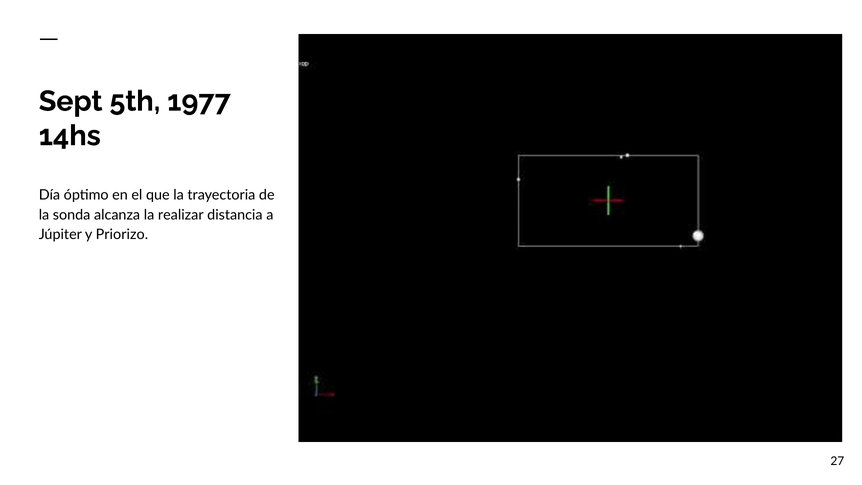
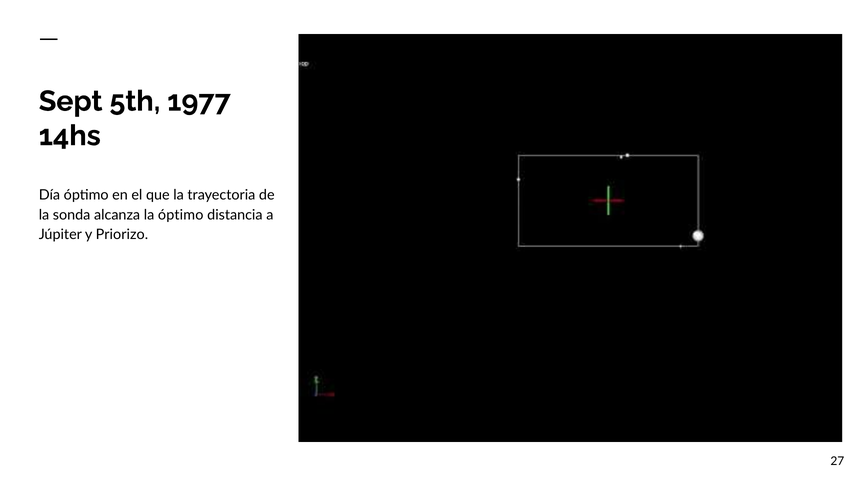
la realizar: realizar -> óptimo (181, 215)
